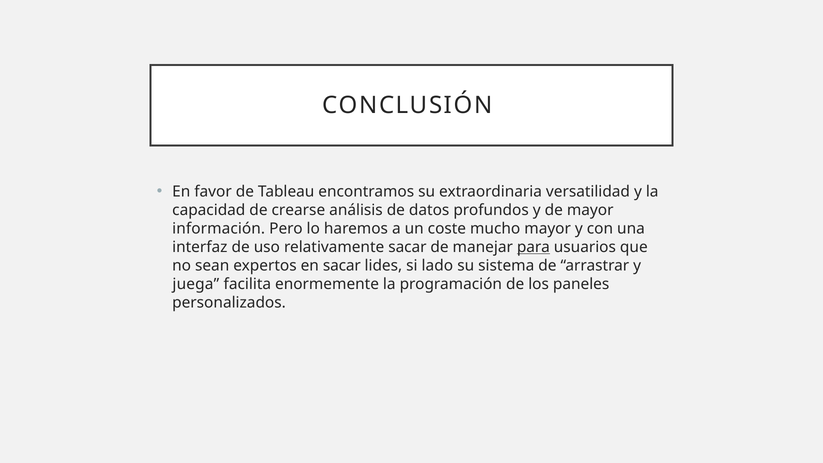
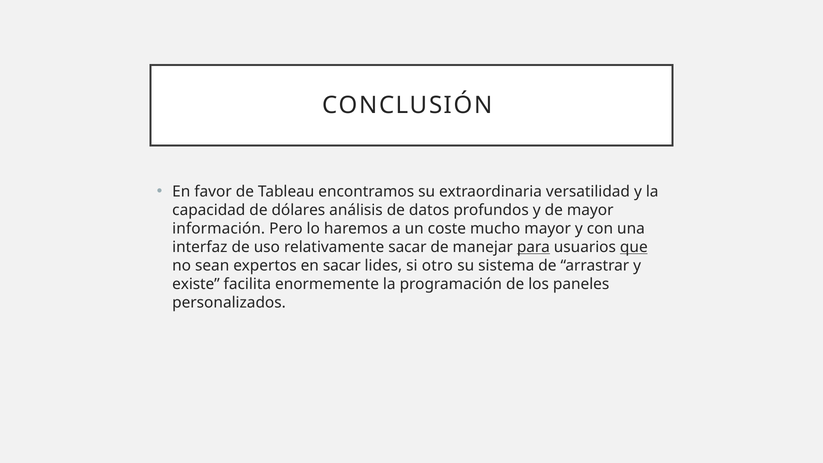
crearse: crearse -> dólares (298, 210)
que underline: none -> present (634, 247)
lado: lado -> otro (437, 266)
juega: juega -> existe (196, 284)
